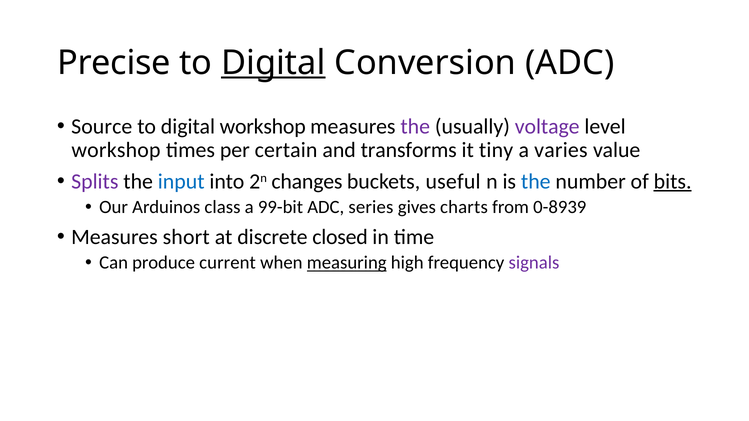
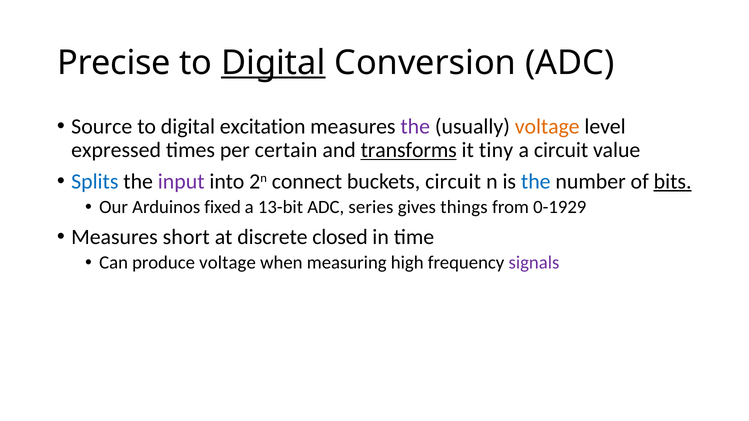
digital workshop: workshop -> excitation (263, 127)
voltage colour: purple -> orange (547, 127)
workshop: workshop -> expressed (116, 150)
transforms underline: none -> present (409, 150)
a varies: varies -> circuit (561, 150)
Splits colour: purple -> blue (95, 182)
input colour: blue -> purple (181, 182)
changes: changes -> connect (307, 182)
buckets useful: useful -> circuit (453, 182)
class: class -> fixed (223, 207)
99-bit: 99-bit -> 13-bit (280, 207)
charts: charts -> things (464, 207)
0-8939: 0-8939 -> 0-1929 (560, 207)
produce current: current -> voltage (228, 263)
measuring underline: present -> none (347, 263)
